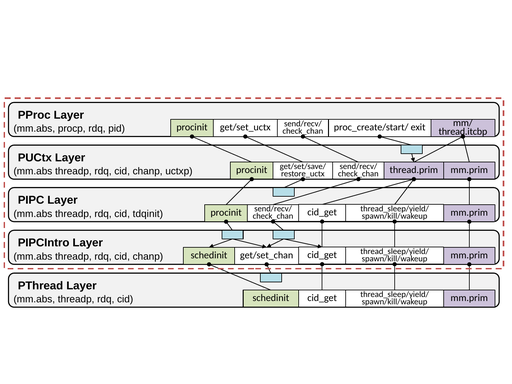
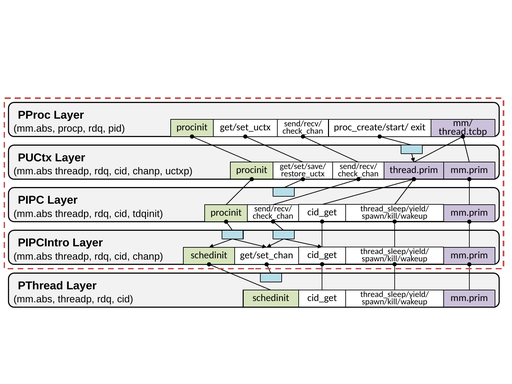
thread.itcbp: thread.itcbp -> thread.tcbp (463, 131)
